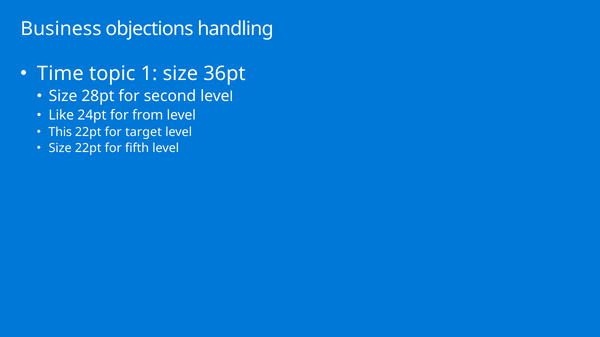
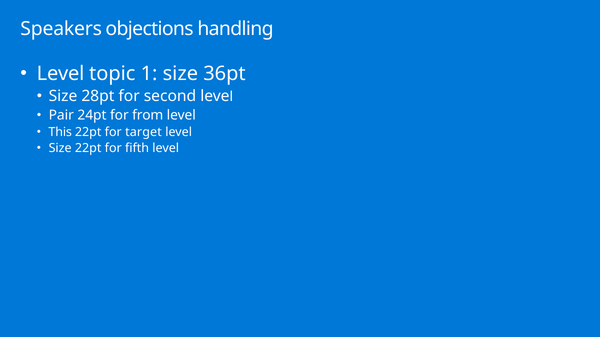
Business: Business -> Speakers (61, 29)
Time: Time -> Level (61, 74)
Like: Like -> Pair (61, 115)
